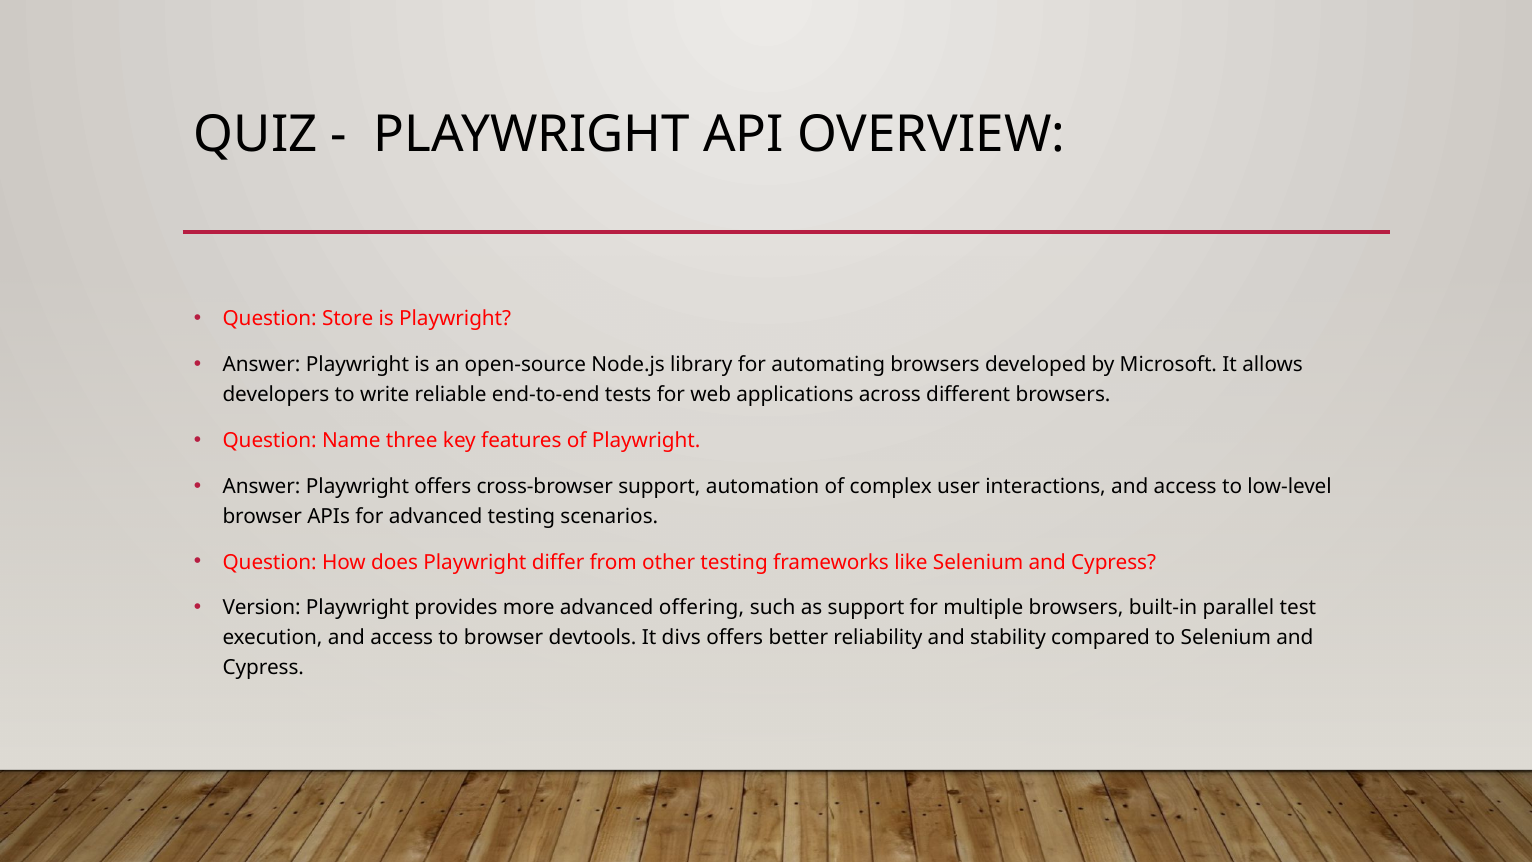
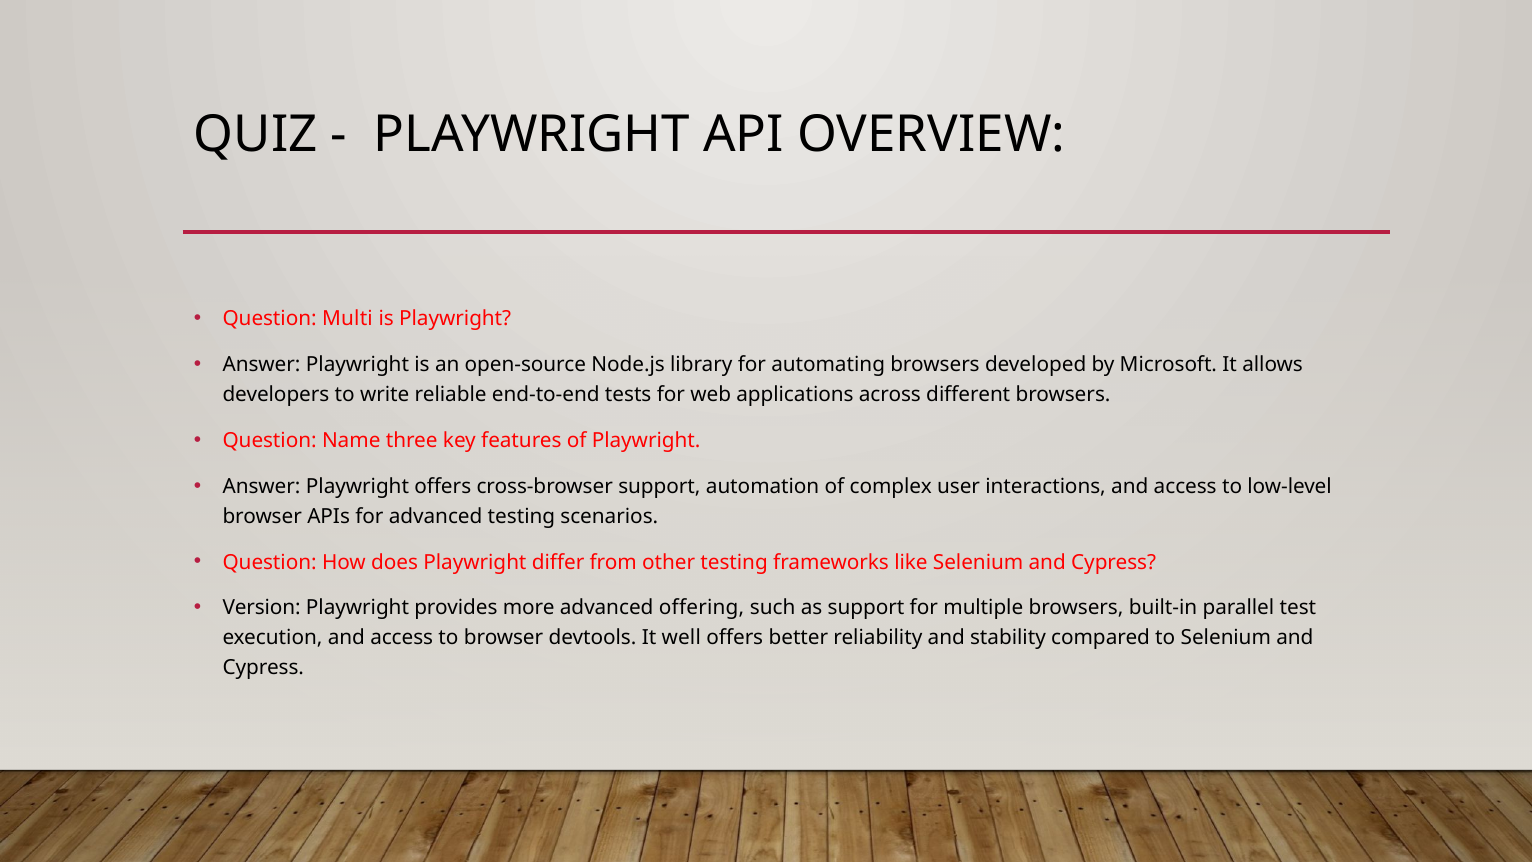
Store: Store -> Multi (347, 319)
divs: divs -> well (681, 638)
